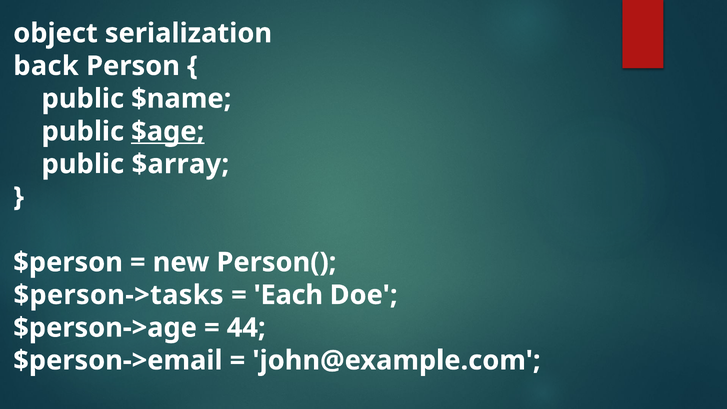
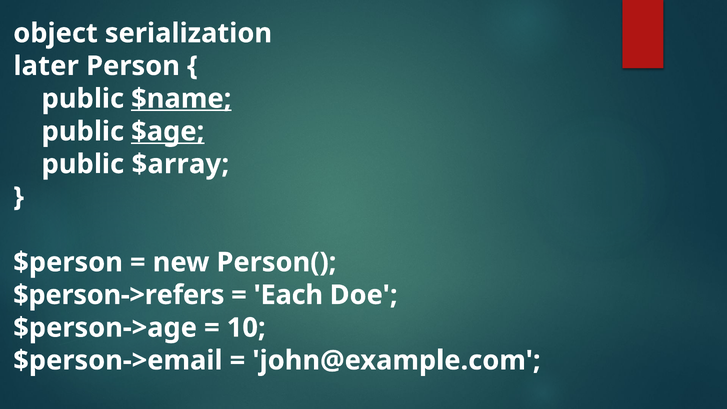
back: back -> later (46, 66)
$name underline: none -> present (181, 99)
$person->tasks: $person->tasks -> $person->refers (119, 295)
44: 44 -> 10 (246, 328)
